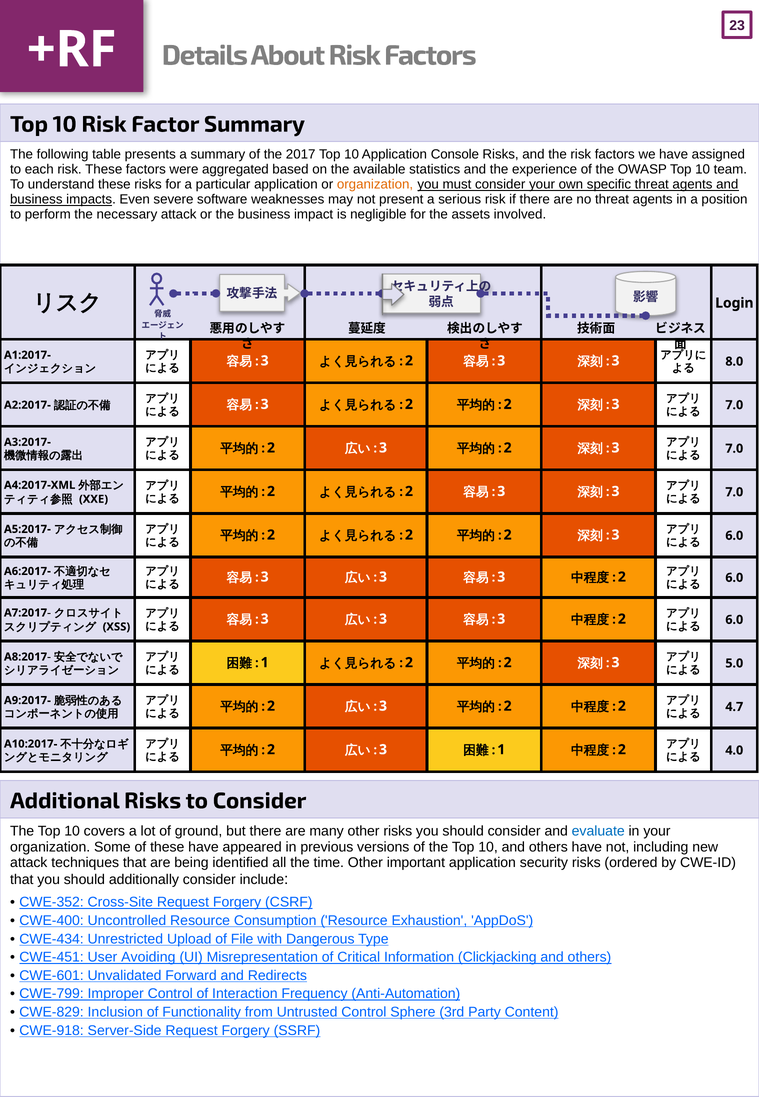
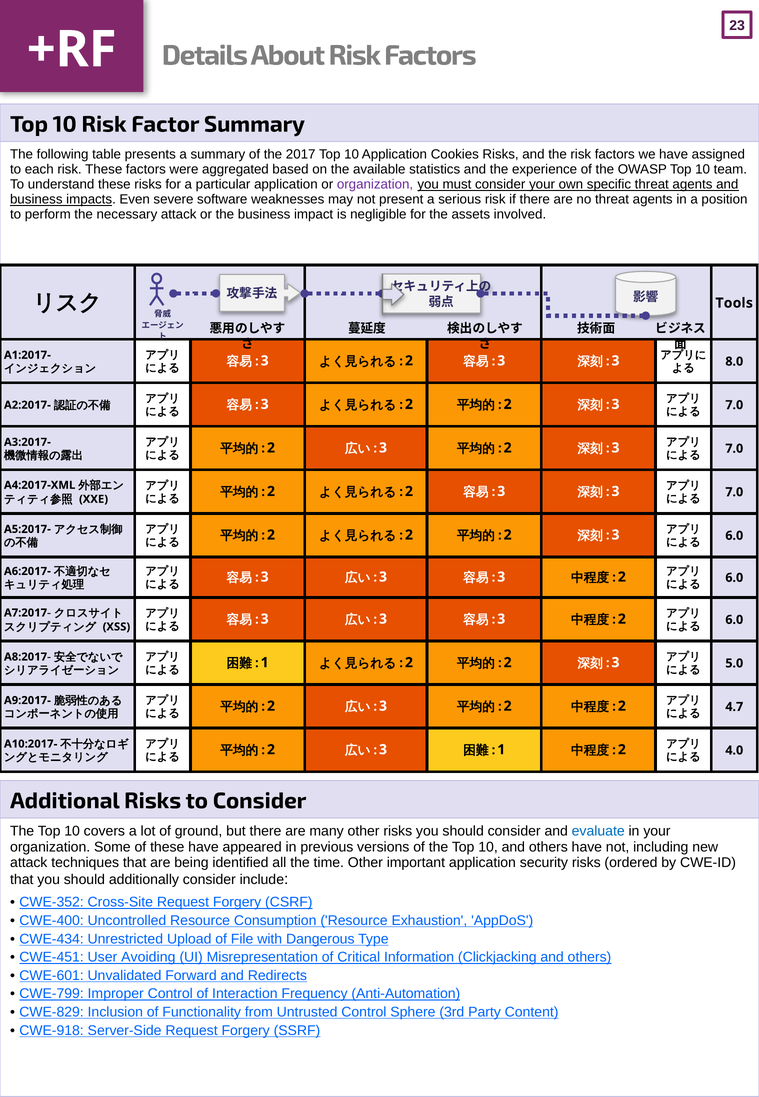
Console: Console -> Cookies (455, 154)
organization colour: orange -> purple (375, 184)
Login: Login -> Tools (734, 303)
